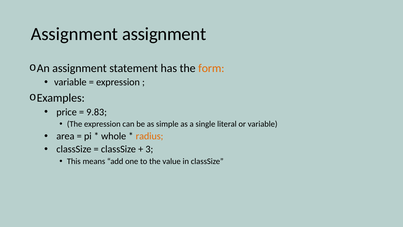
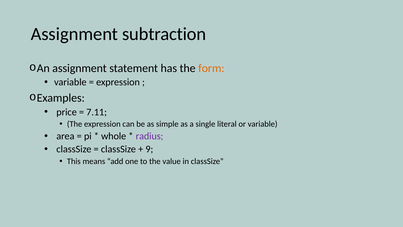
Assignment assignment: assignment -> subtraction (164, 34)
9.83: 9.83 -> 7.11 (97, 112)
radius colour: orange -> purple (150, 136)
3: 3 -> 9 (149, 149)
